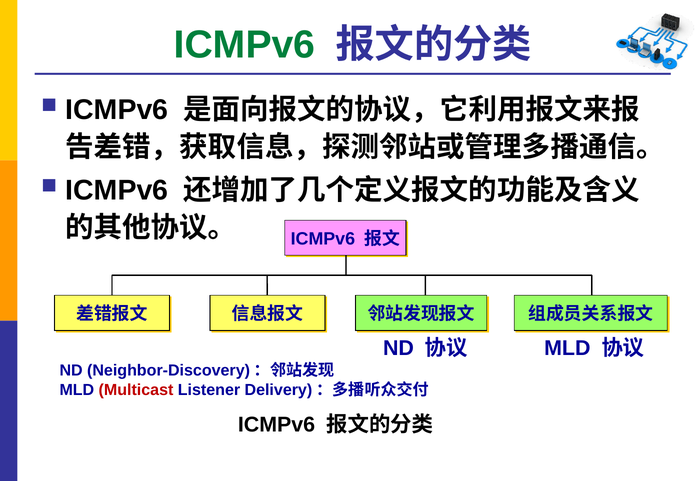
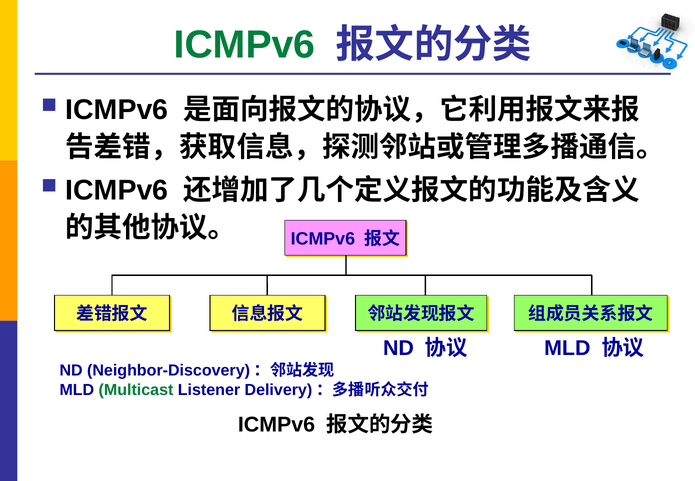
Multicast colour: red -> green (136, 390)
